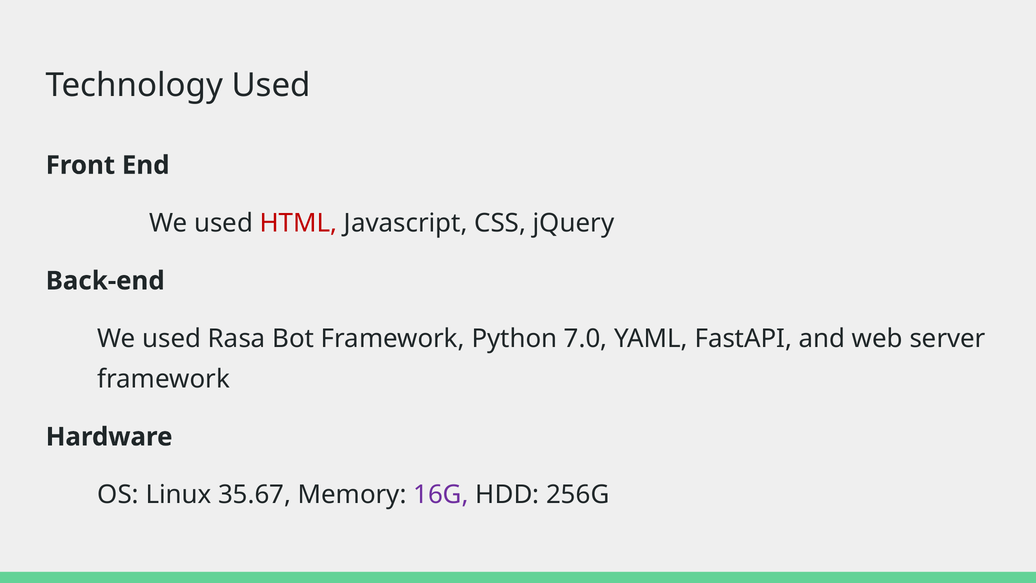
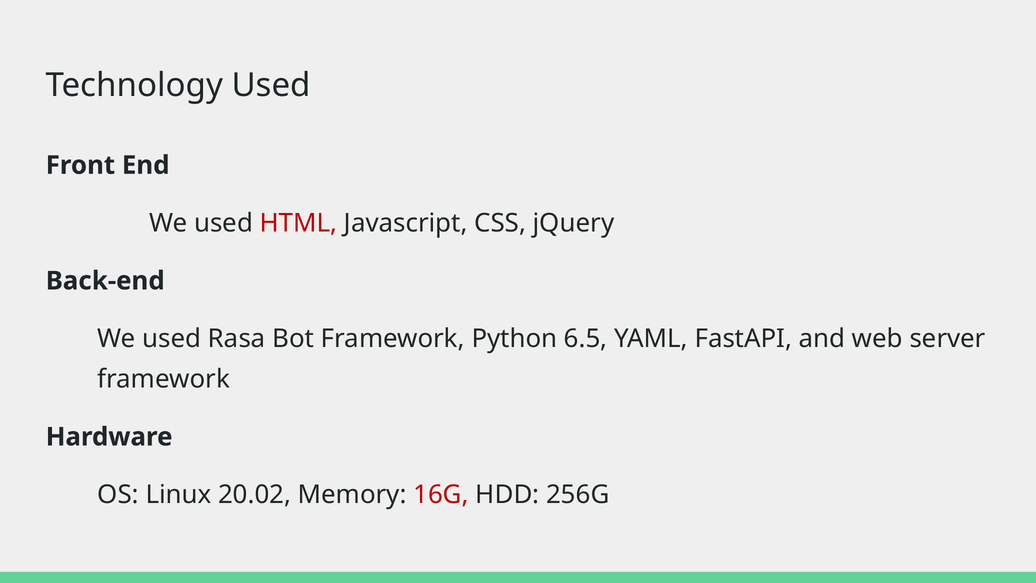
7.0: 7.0 -> 6.5 (586, 339)
35.67: 35.67 -> 20.02 (255, 495)
16G colour: purple -> red (441, 495)
